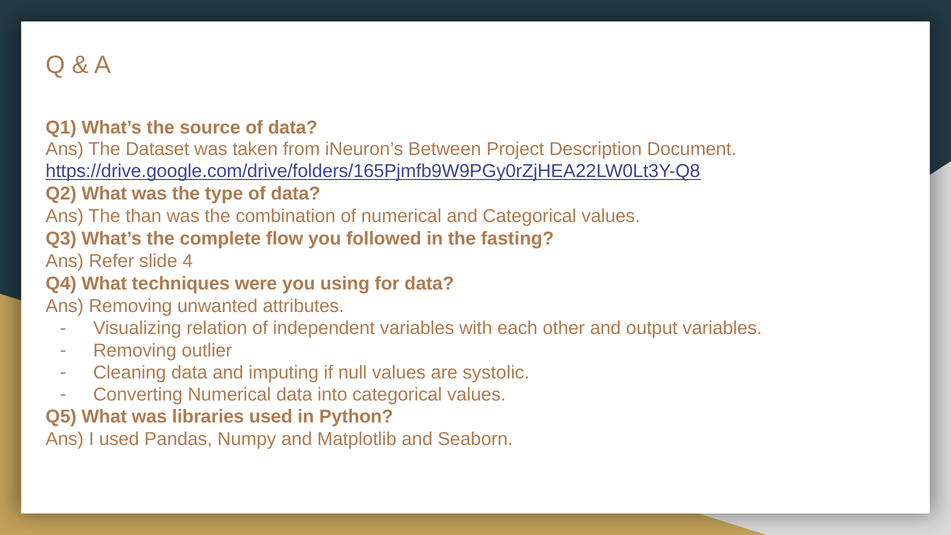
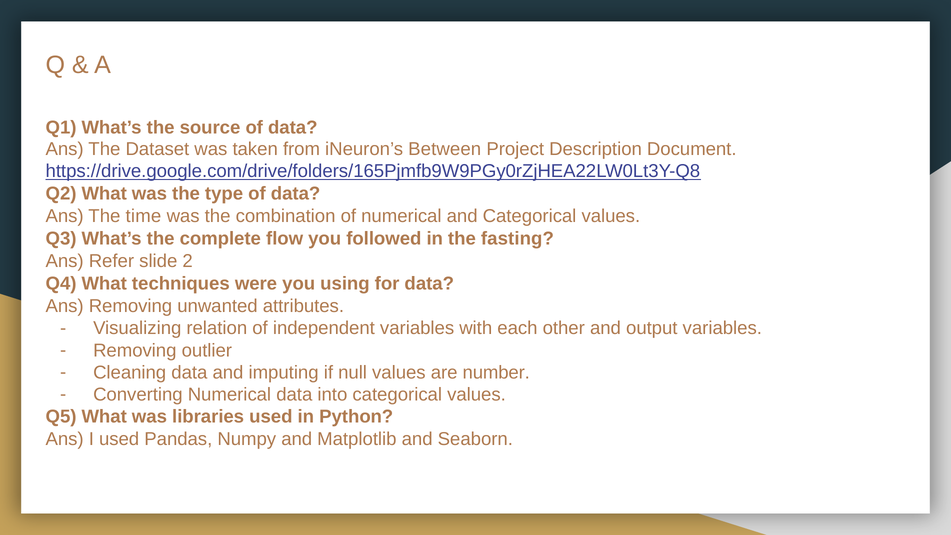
than: than -> time (143, 216)
4: 4 -> 2 (188, 261)
systolic: systolic -> number (496, 372)
